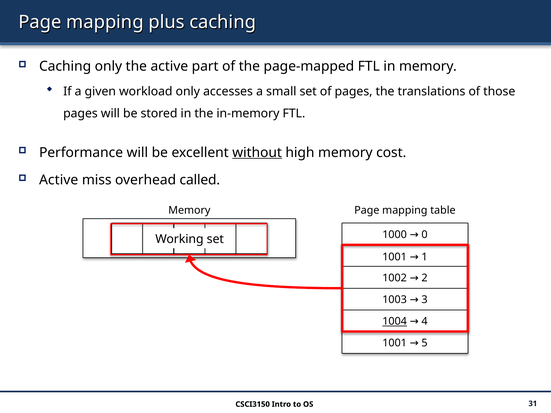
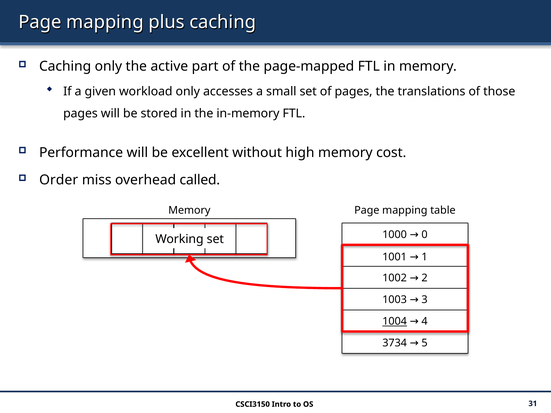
without underline: present -> none (257, 153)
Active: Active -> Order (59, 180)
1001: 1001 -> 3734 (395, 343)
